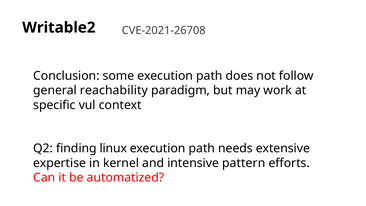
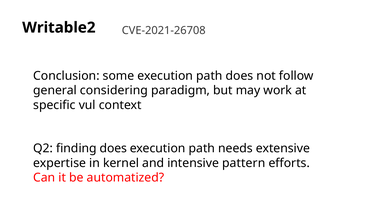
reachability: reachability -> considering (114, 90)
finding linux: linux -> does (113, 148)
